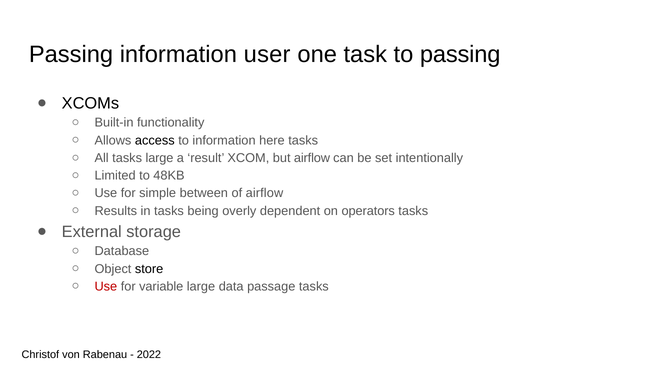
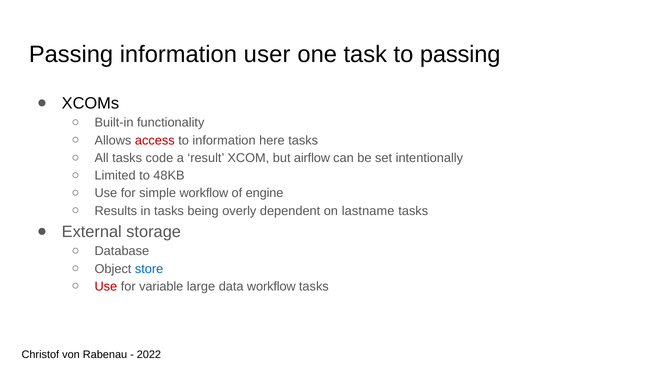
access colour: black -> red (155, 140)
tasks large: large -> code (159, 158)
simple between: between -> workflow (204, 193)
of airflow: airflow -> engine (265, 193)
operators: operators -> lastname (368, 211)
store colour: black -> blue (149, 269)
data passage: passage -> workflow (271, 286)
